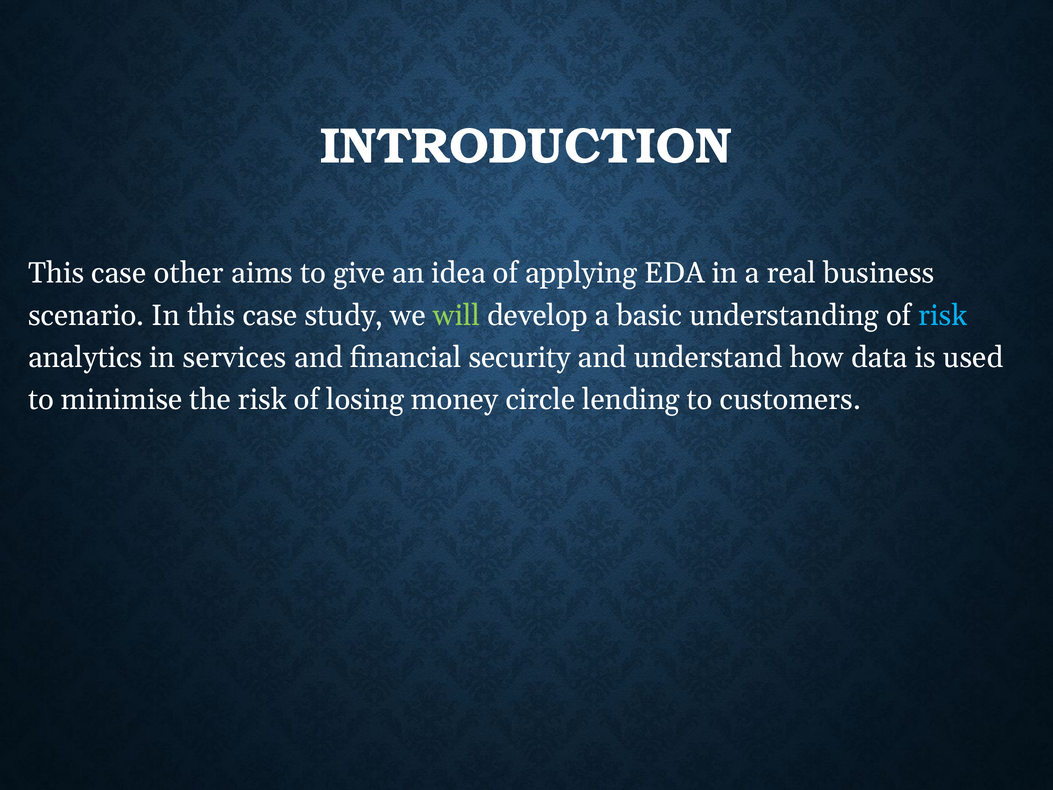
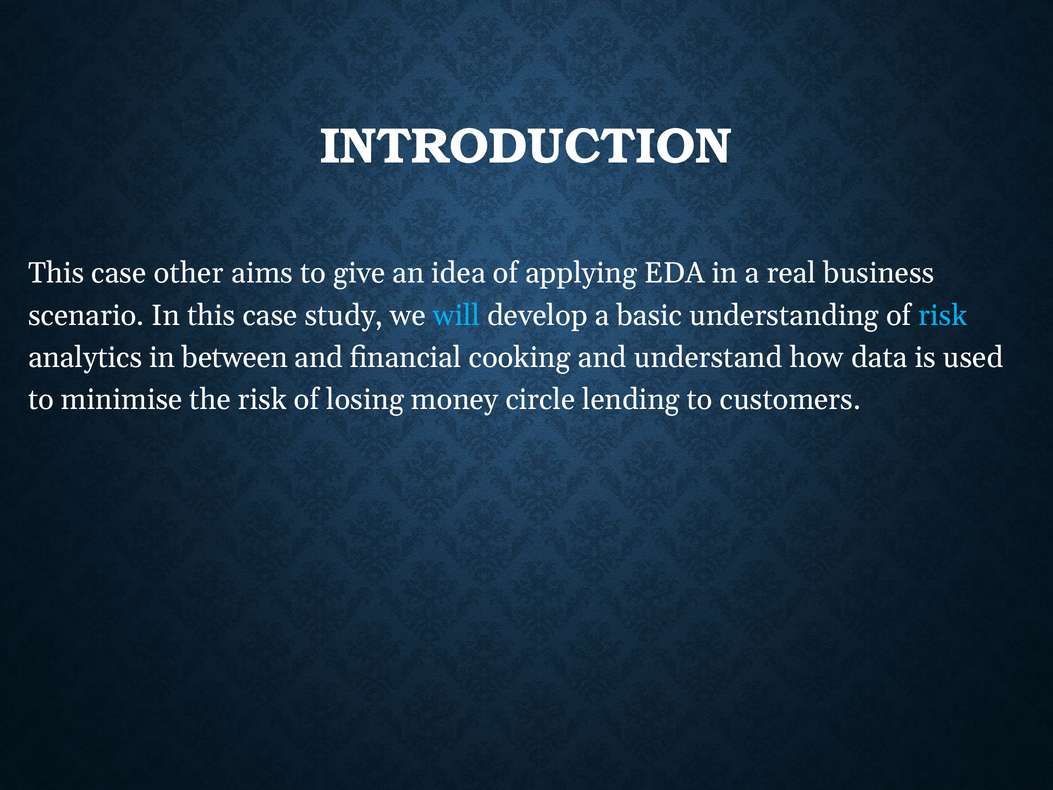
will colour: light green -> light blue (457, 315)
services: services -> between (235, 357)
security: security -> cooking (520, 357)
